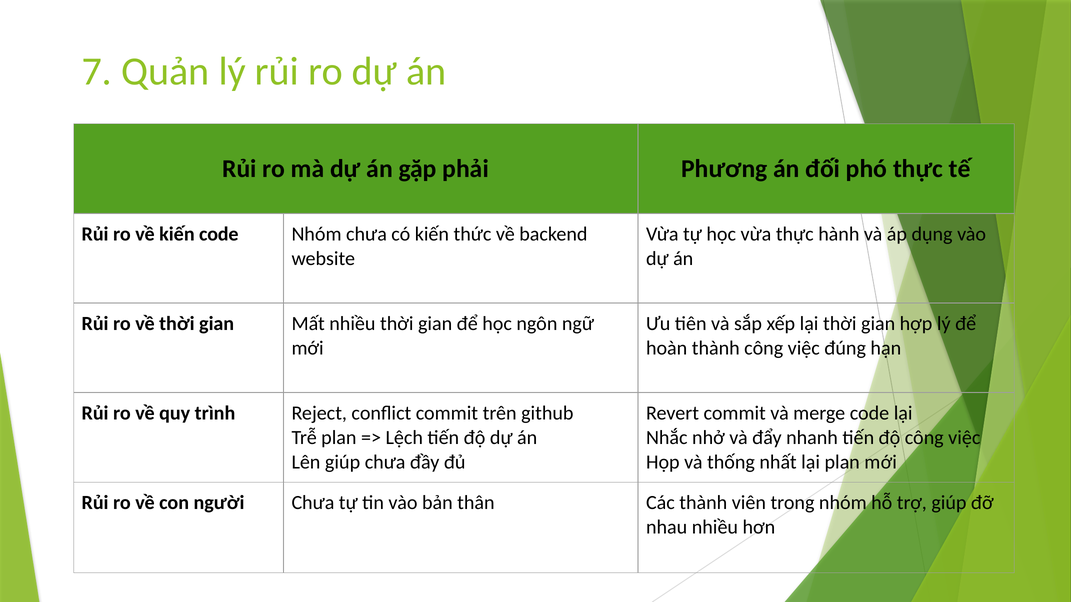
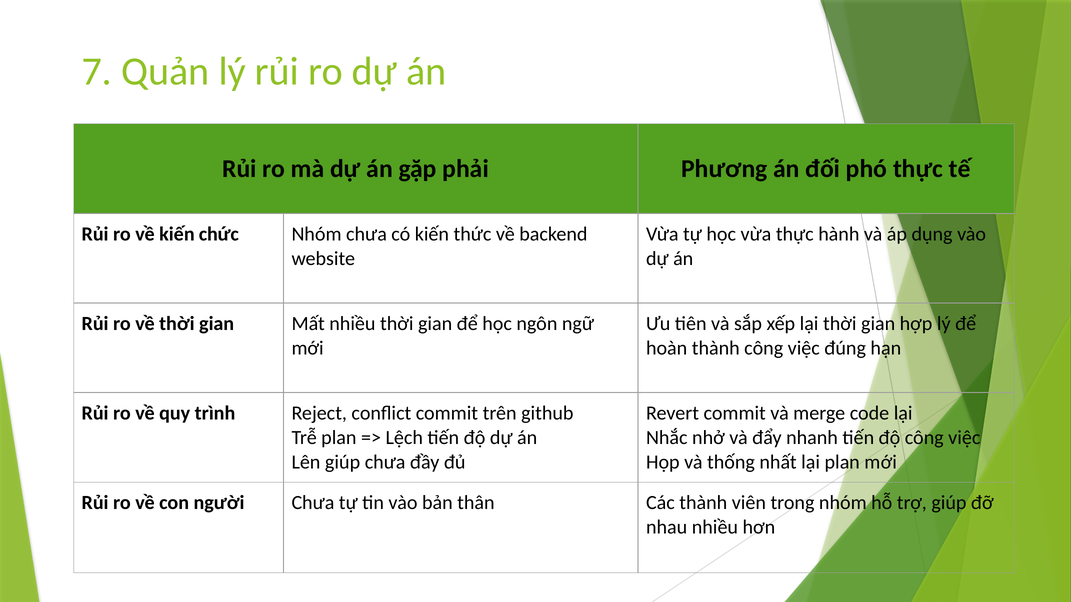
kiến code: code -> chức (219, 234)
